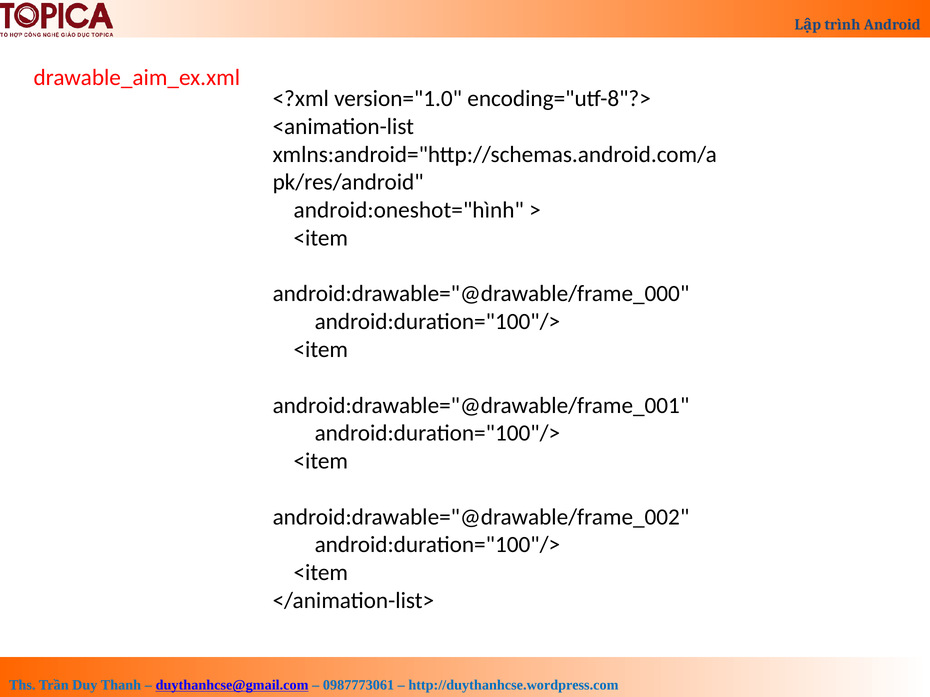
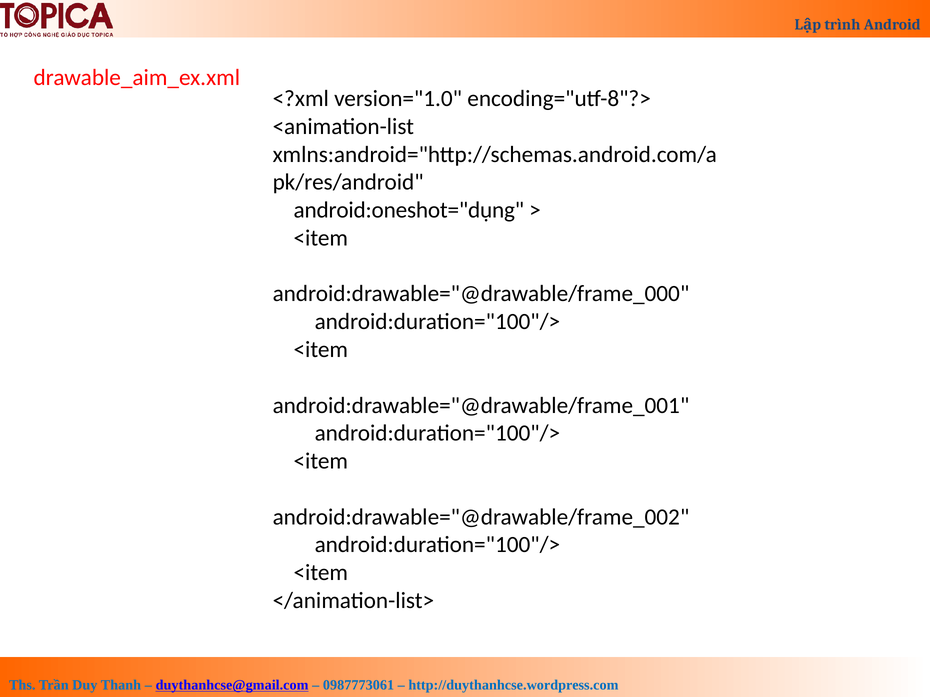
android:oneshot="hình: android:oneshot="hình -> android:oneshot="dụng (409, 210)
